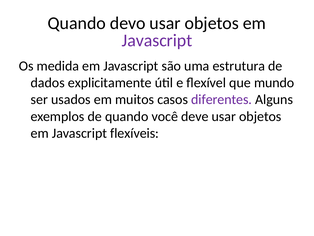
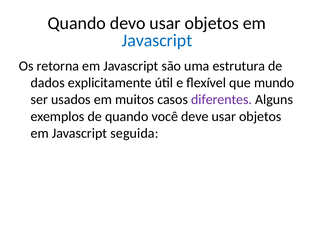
Javascript colour: purple -> blue (157, 40)
medida: medida -> retorna (58, 66)
flexíveis: flexíveis -> seguida (134, 133)
